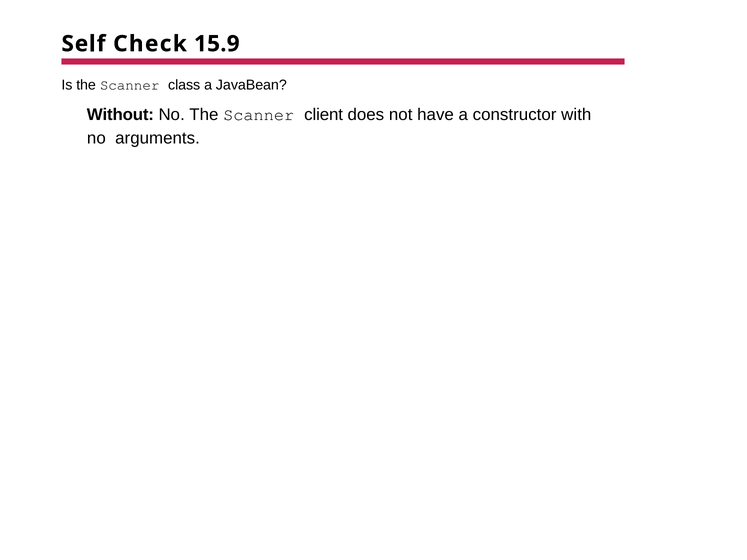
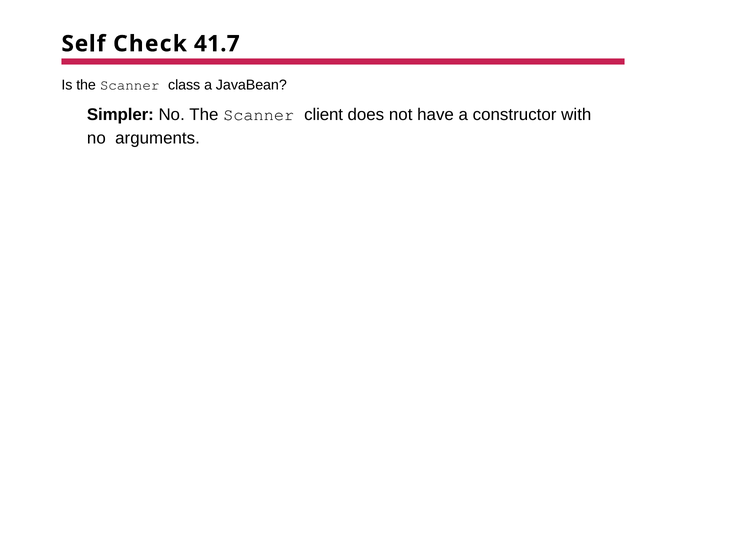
15.9: 15.9 -> 41.7 (217, 44)
Without: Without -> Simpler (120, 115)
